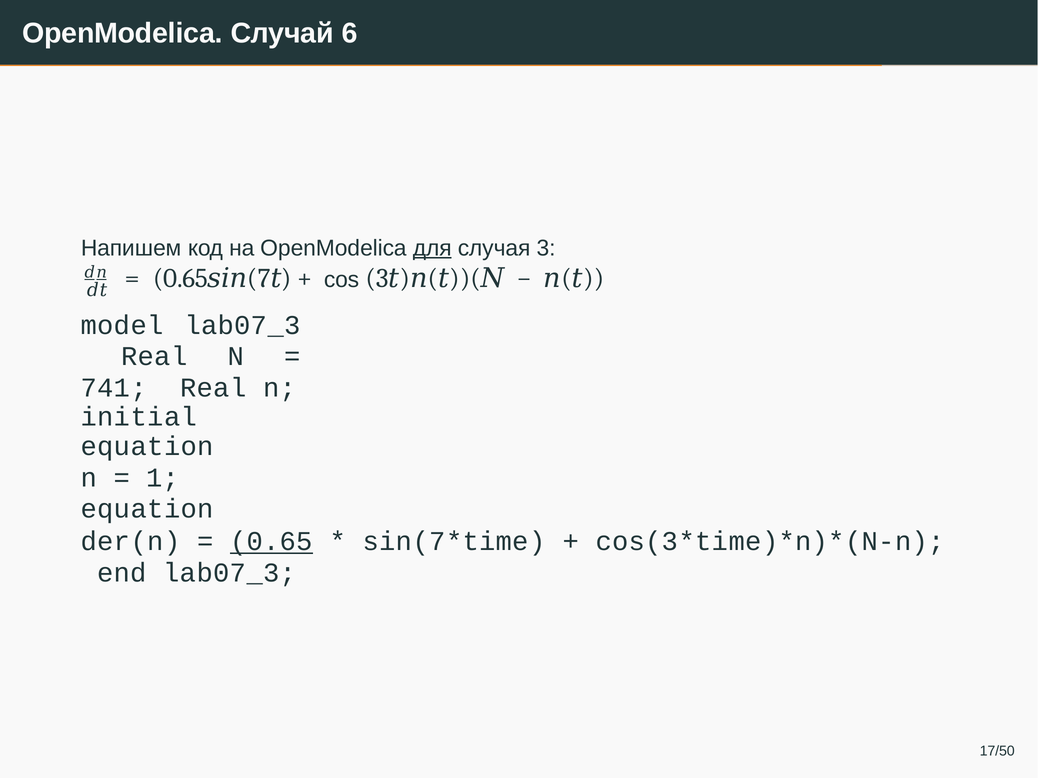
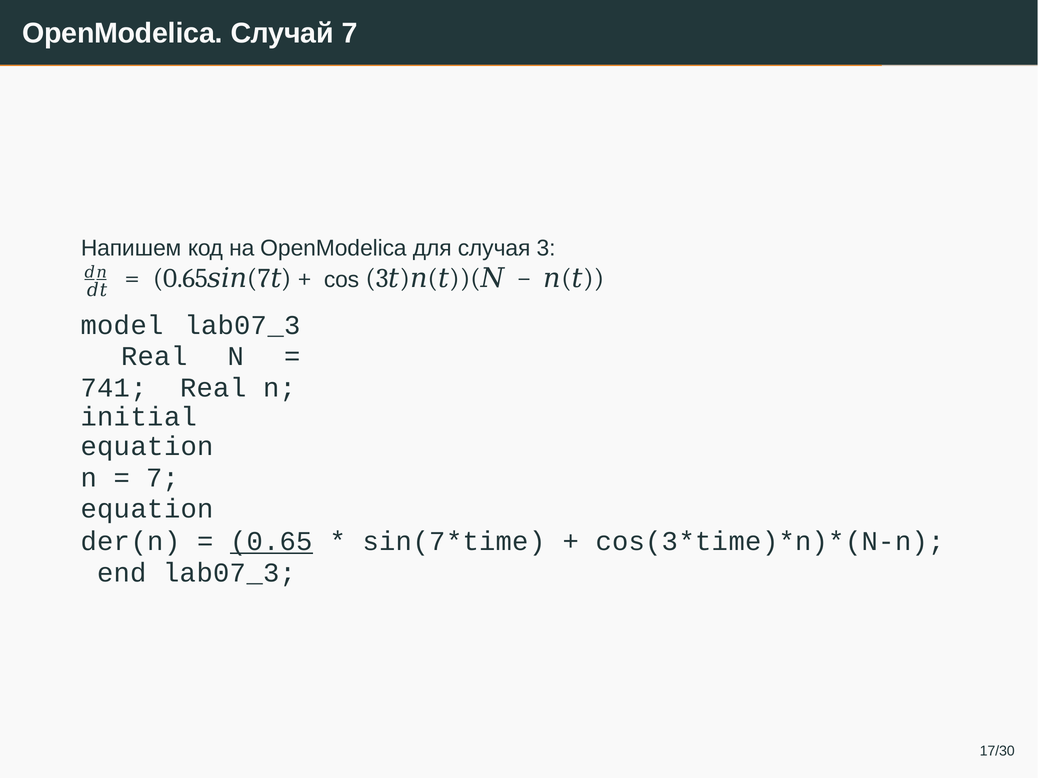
Случай 6: 6 -> 7 (350, 33)
для underline: present -> none (432, 248)
1: 1 -> 7 (163, 478)
17/50: 17/50 -> 17/30 (997, 751)
